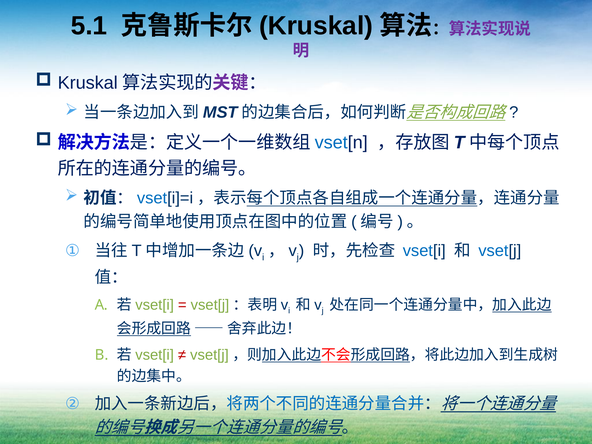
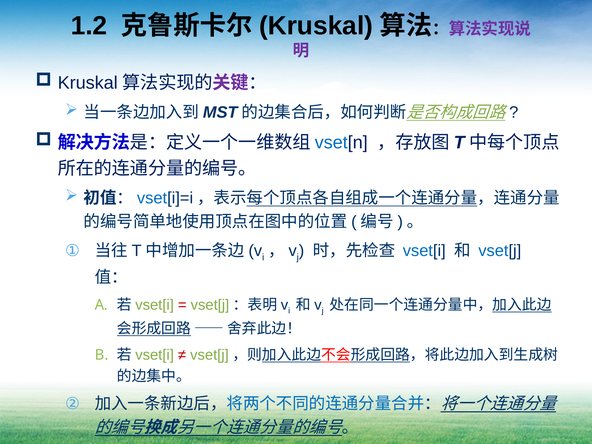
5.1: 5.1 -> 1.2 (89, 26)
